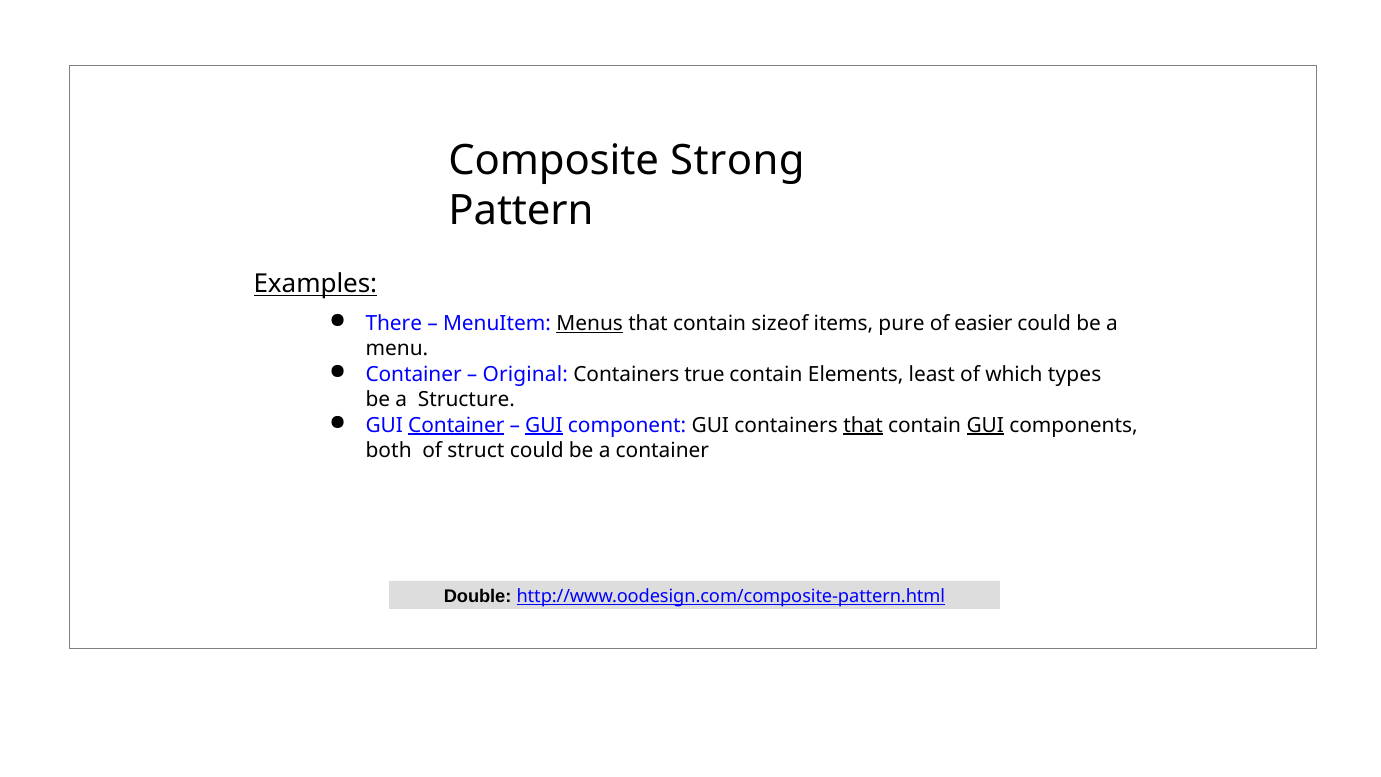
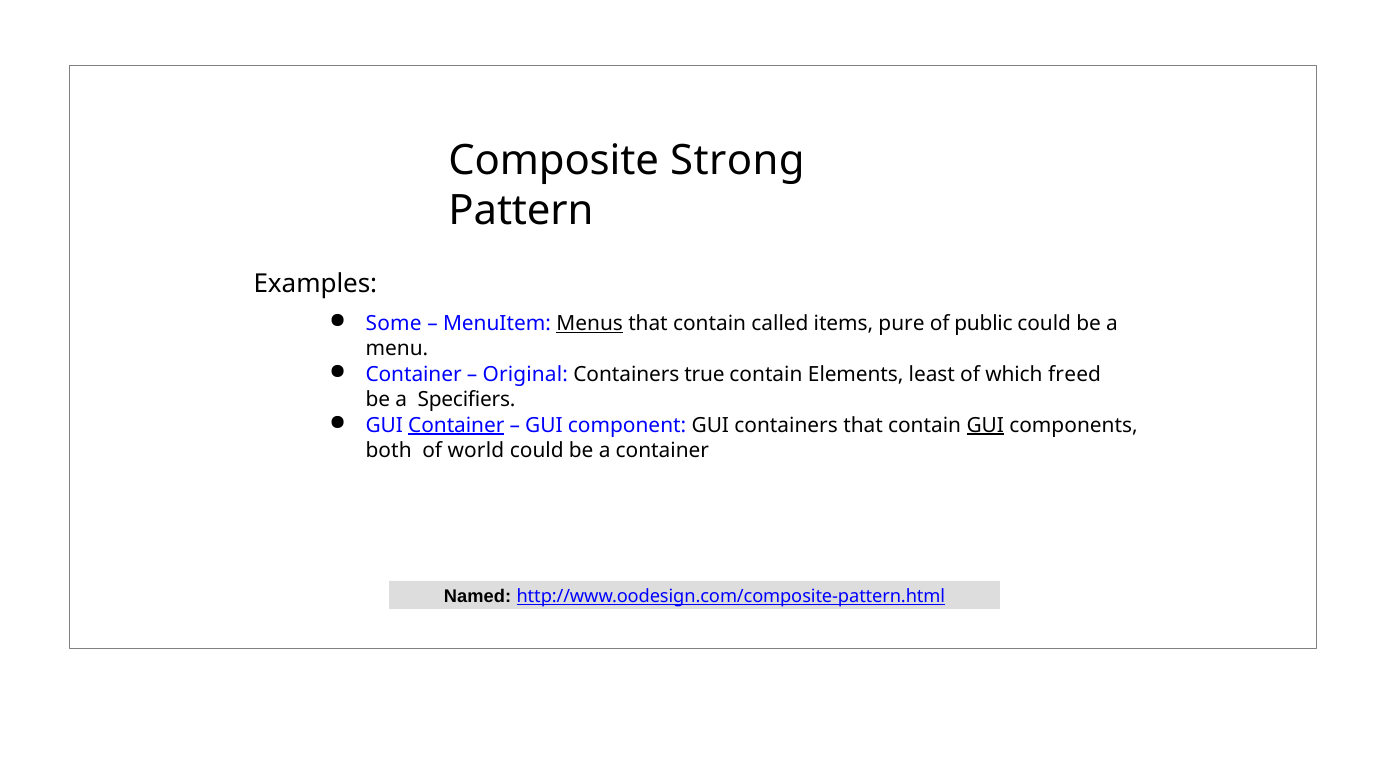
Examples underline: present -> none (315, 284)
There: There -> Some (394, 323)
sizeof: sizeof -> called (780, 323)
easier: easier -> public (984, 323)
types: types -> freed (1075, 374)
Structure: Structure -> Specifiers (467, 400)
GUI underline: present -> none (544, 425)
that underline: present -> none (863, 425)
struct: struct -> world (476, 450)
Double: Double -> Named (478, 596)
